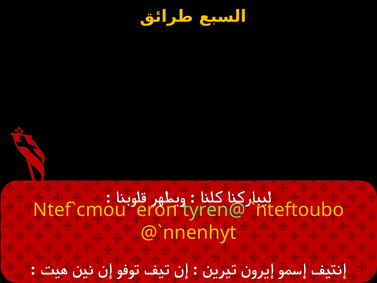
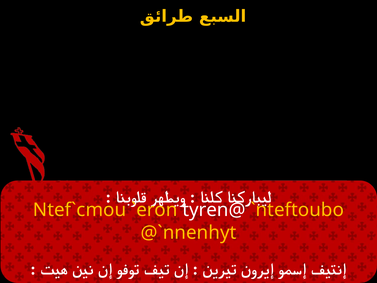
tyren@ colour: light green -> white (214, 210)
